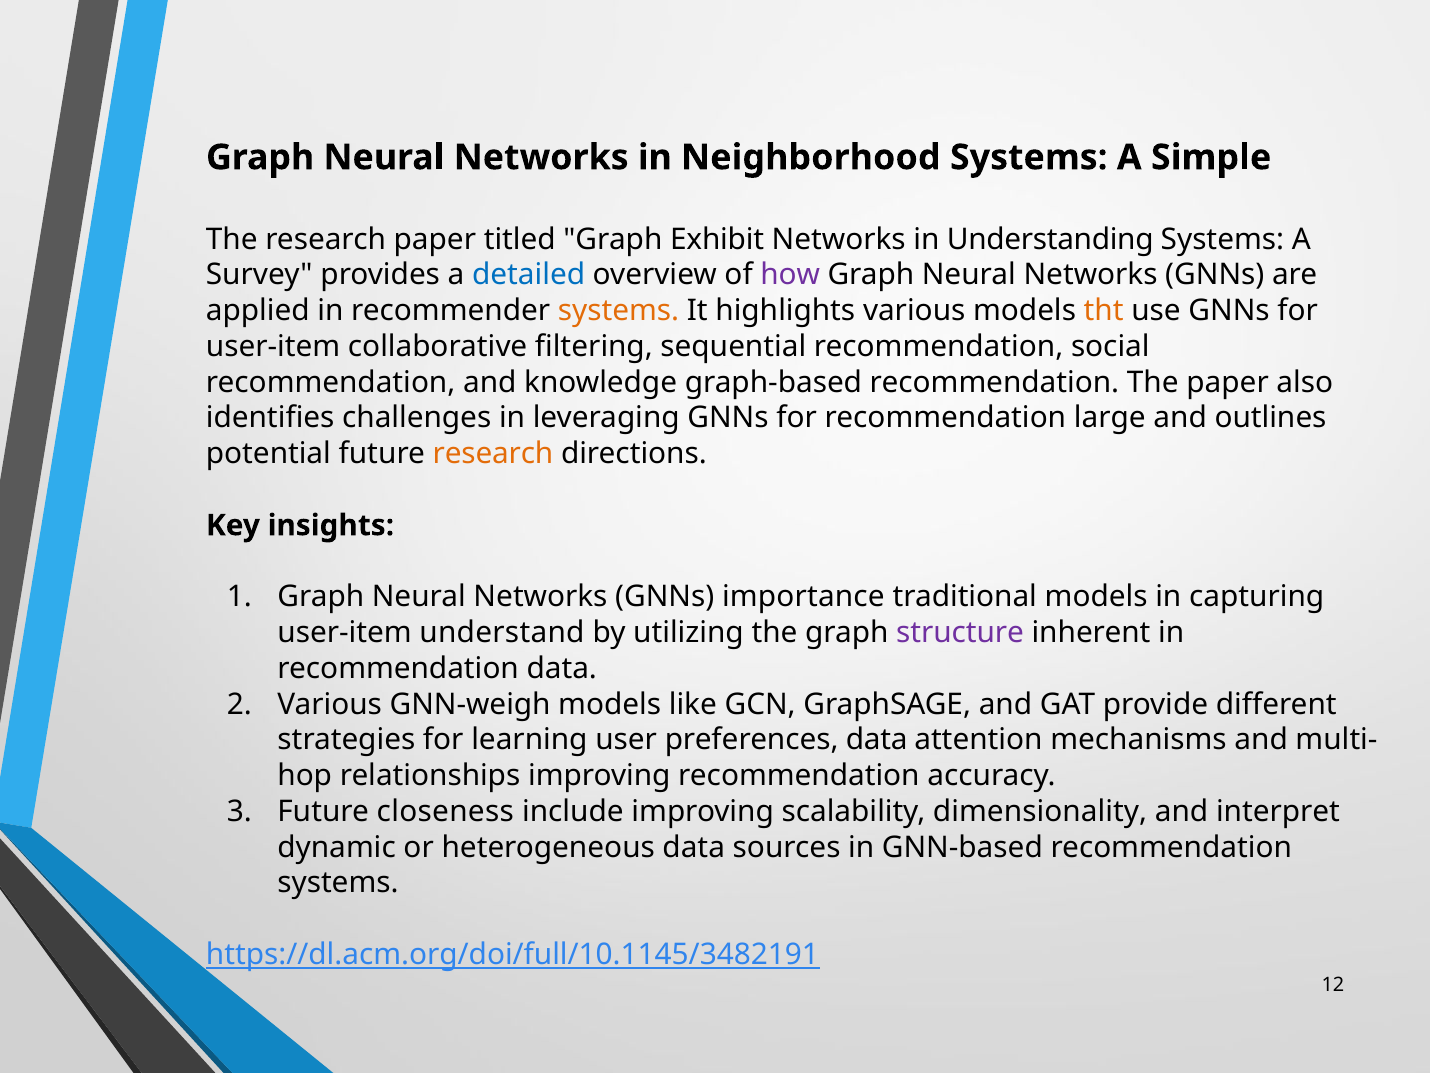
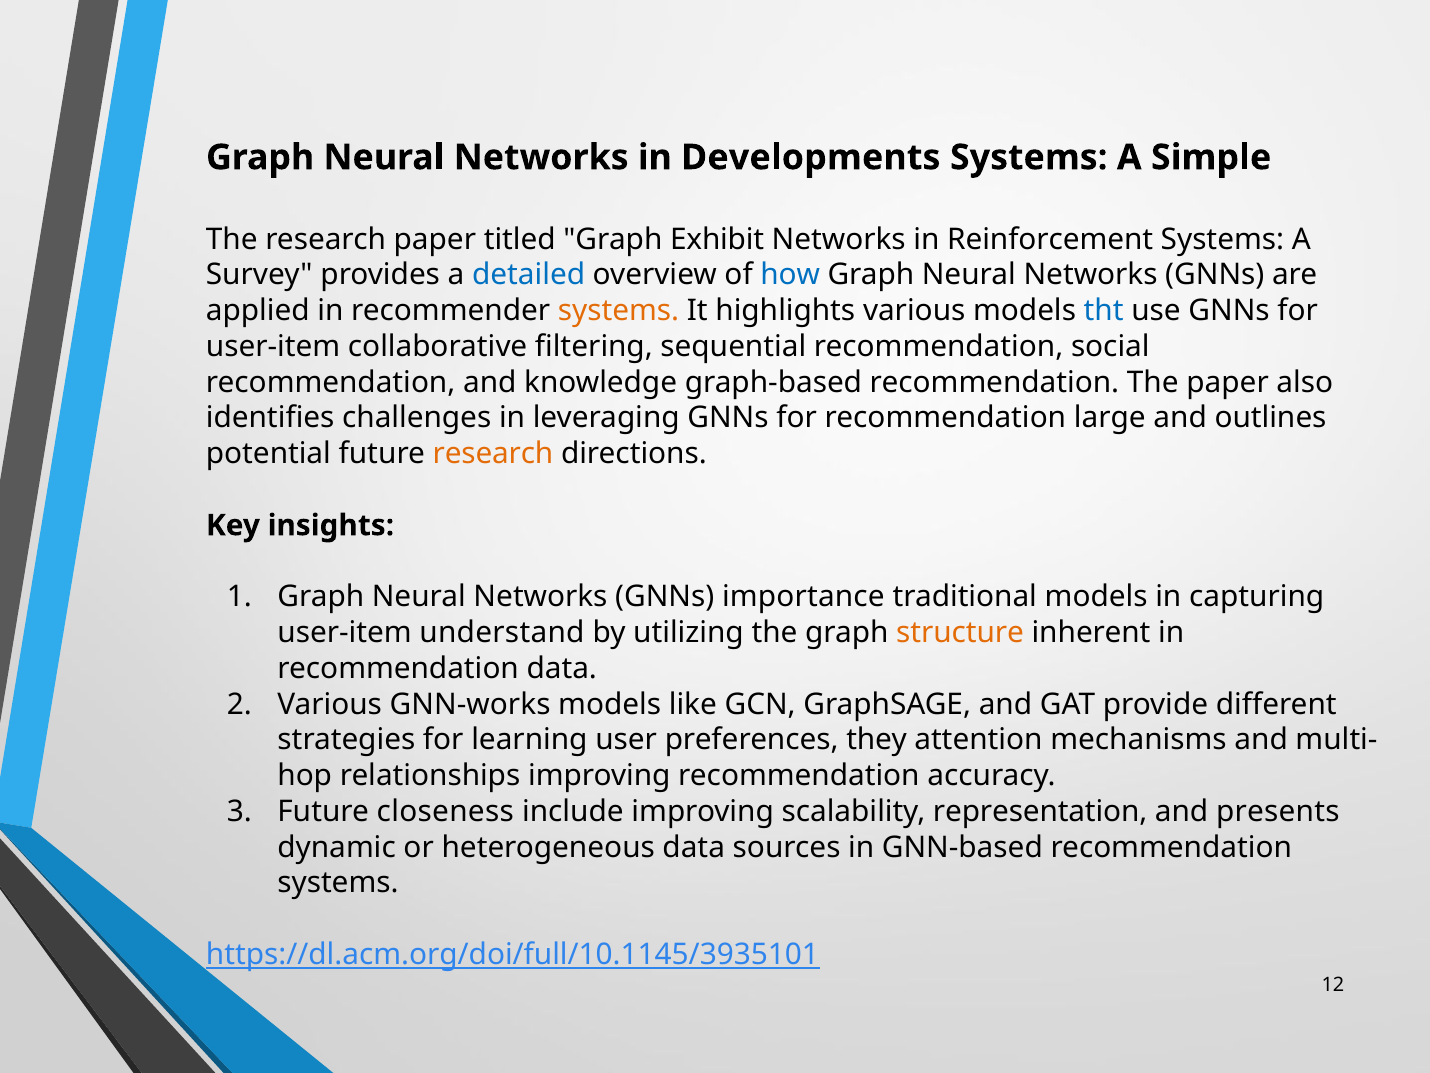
Neighborhood: Neighborhood -> Developments (811, 157)
Understanding: Understanding -> Reinforcement (1050, 239)
how colour: purple -> blue (790, 275)
tht colour: orange -> blue (1104, 311)
structure colour: purple -> orange (960, 632)
GNN-weigh: GNN-weigh -> GNN-works (470, 704)
preferences data: data -> they (877, 740)
dimensionality: dimensionality -> representation (1040, 811)
interpret: interpret -> presents (1278, 811)
https://dl.acm.org/doi/full/10.1145/3482191: https://dl.acm.org/doi/full/10.1145/3482191 -> https://dl.acm.org/doi/full/10.1145/3935101 (512, 954)
